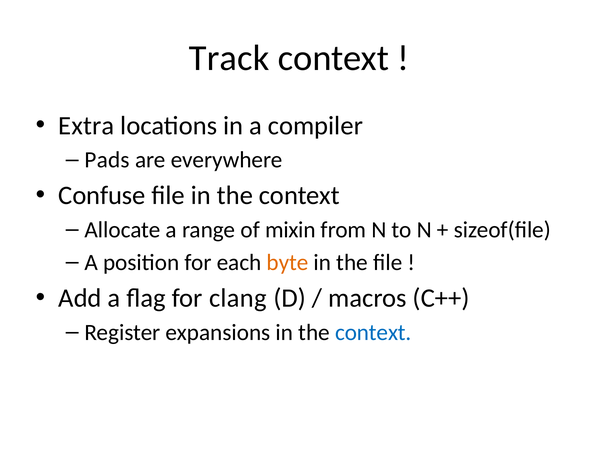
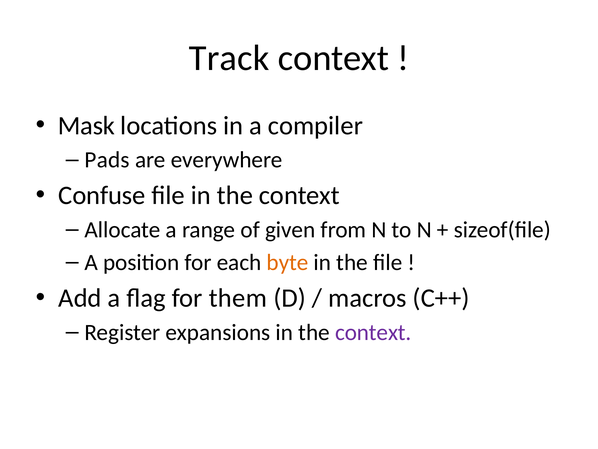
Extra: Extra -> Mask (86, 125)
mixin: mixin -> given (290, 230)
clang: clang -> them (238, 298)
context colour: blue -> purple (373, 332)
